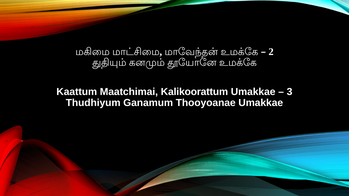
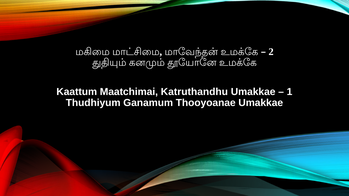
Kalikoorattum: Kalikoorattum -> Katruthandhu (194, 92)
3: 3 -> 1 (290, 92)
